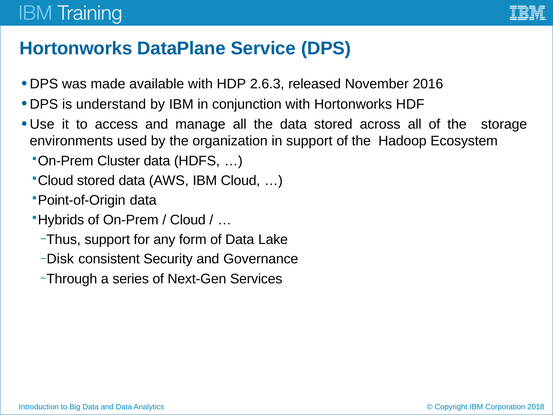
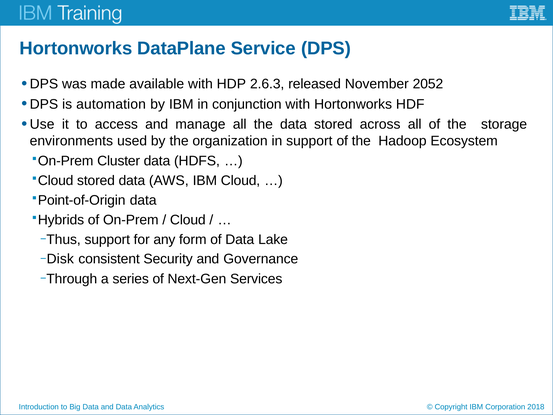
2016: 2016 -> 2052 (428, 84)
understand: understand -> automation (111, 104)
